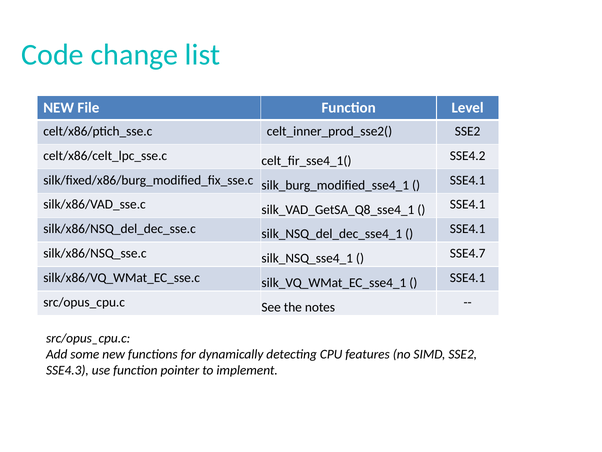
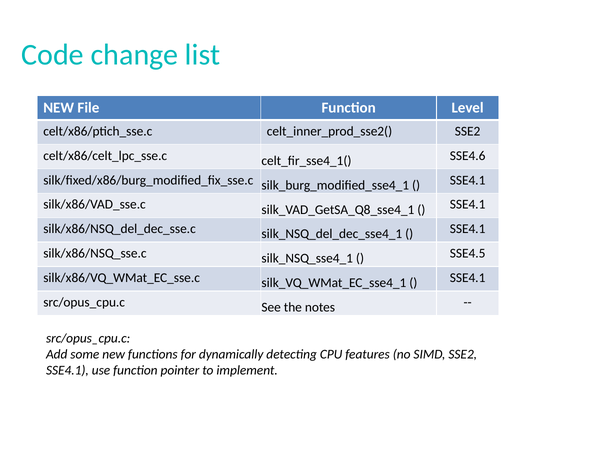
SSE4.2: SSE4.2 -> SSE4.6 (468, 155)
SSE4.7: SSE4.7 -> SSE4.5 (468, 253)
SSE4.3: SSE4.3 -> SSE4.1 (67, 370)
